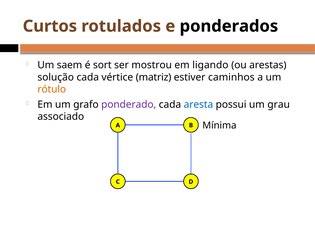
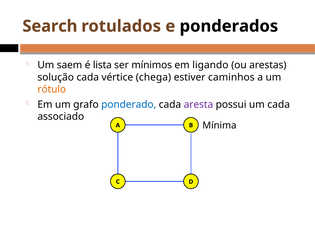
Curtos: Curtos -> Search (50, 26)
sort: sort -> lista (102, 65)
mostrou: mostrou -> mínimos (152, 65)
matriz: matriz -> chega (153, 77)
ponderado colour: purple -> blue (129, 104)
aresta colour: blue -> purple (198, 104)
um grau: grau -> cada (279, 104)
